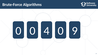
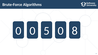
4: 4 -> 5 (47, 31)
9: 9 -> 8 (75, 31)
